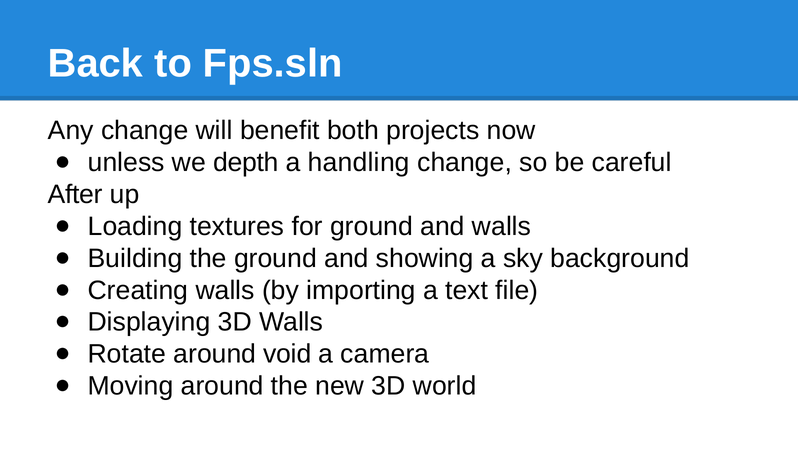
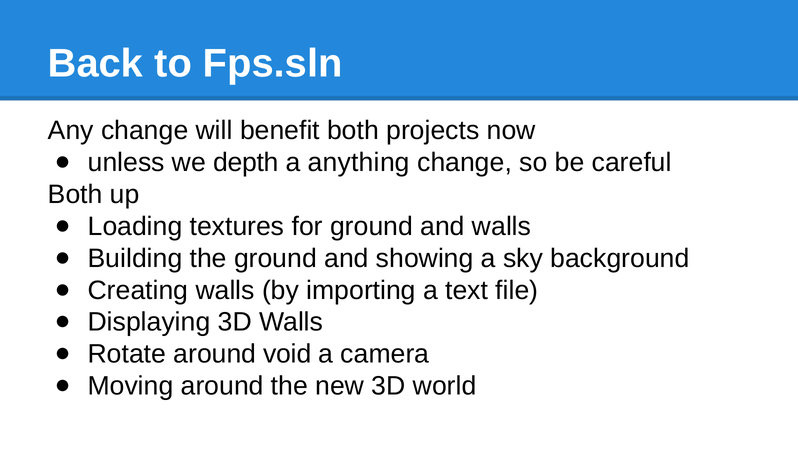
handling: handling -> anything (359, 162)
After: After -> Both (75, 194)
